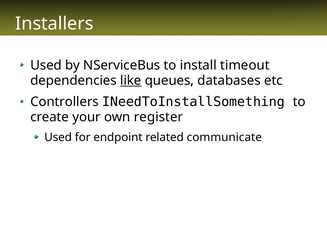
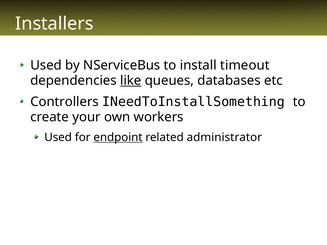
register: register -> workers (159, 117)
endpoint underline: none -> present (118, 137)
communicate: communicate -> administrator (224, 137)
